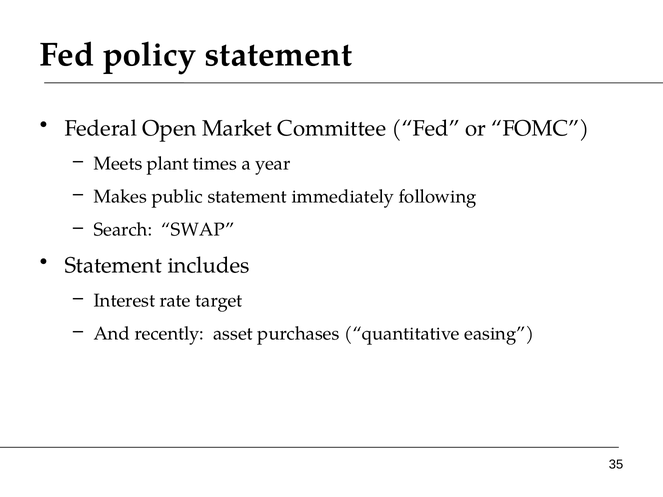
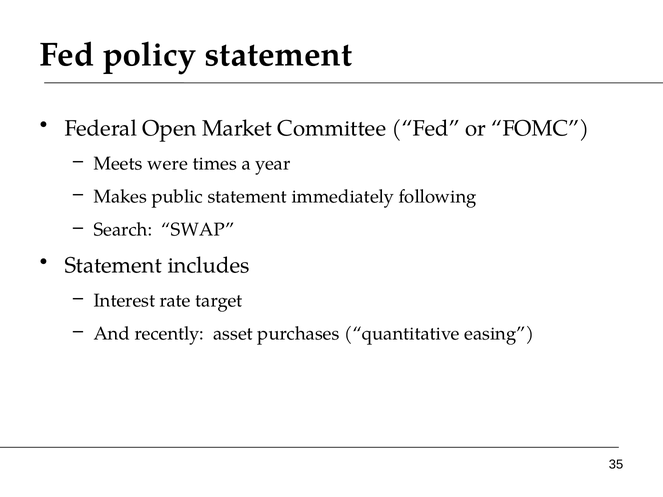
plant: plant -> were (168, 164)
